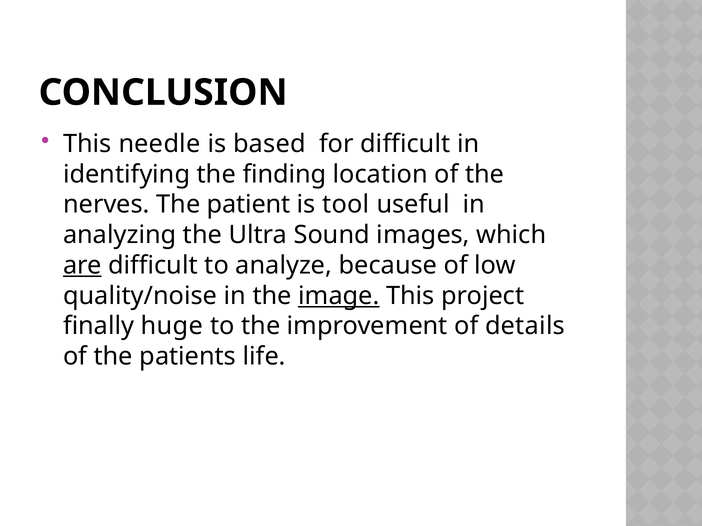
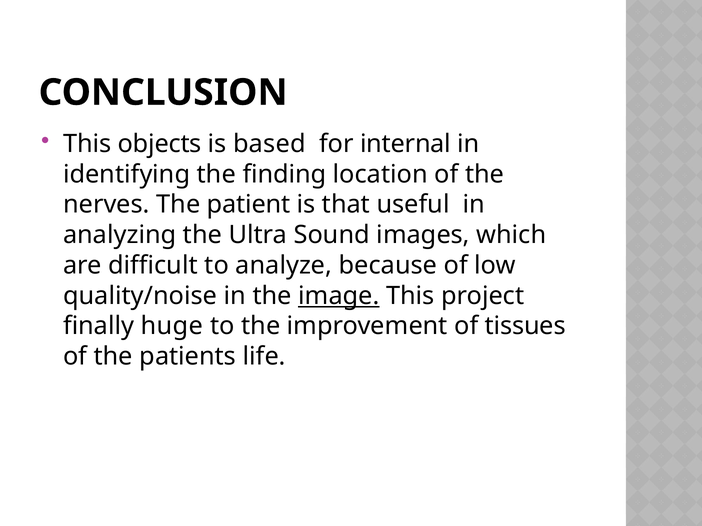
needle: needle -> objects (160, 144)
for difficult: difficult -> internal (406, 144)
tool: tool -> that (346, 205)
are underline: present -> none (82, 266)
details: details -> tissues (525, 326)
